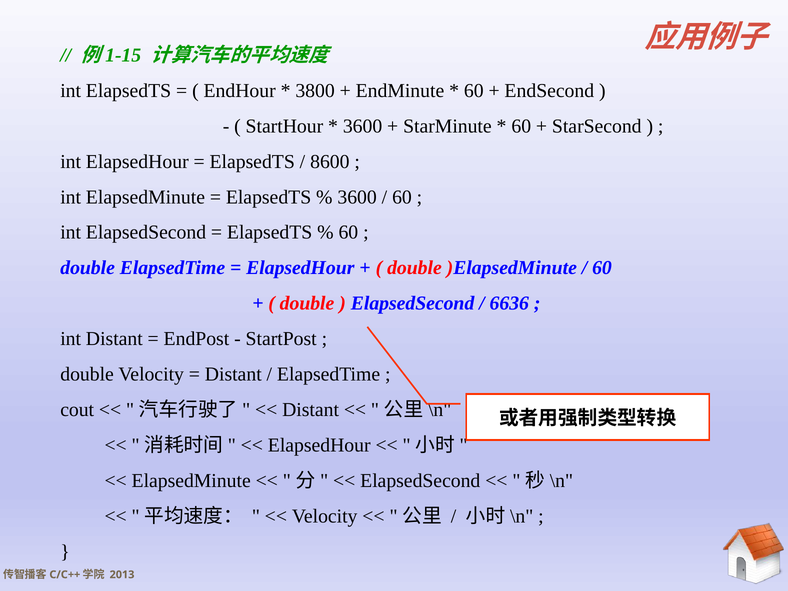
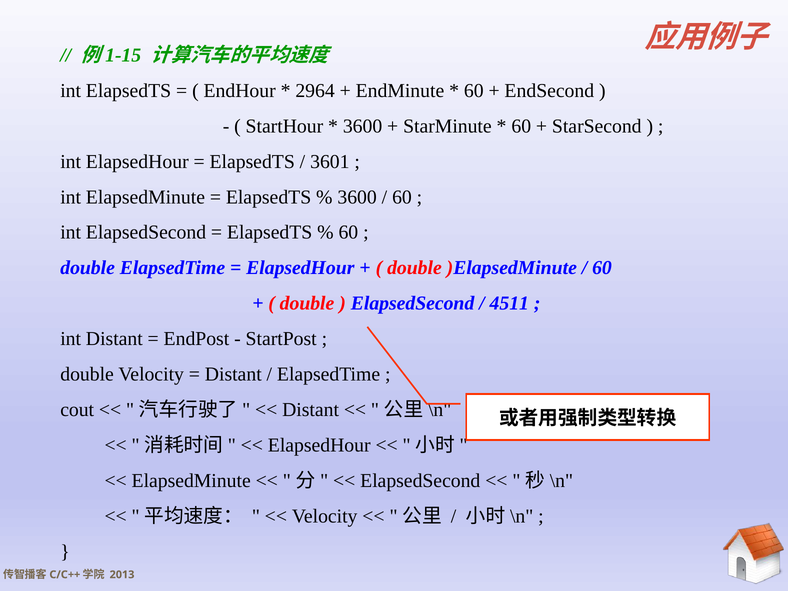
3800: 3800 -> 2964 (315, 91)
8600: 8600 -> 3601 (330, 162)
6636: 6636 -> 4511 (509, 303)
